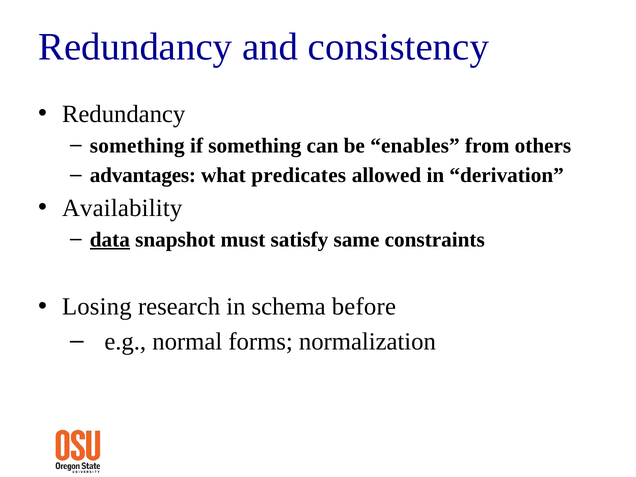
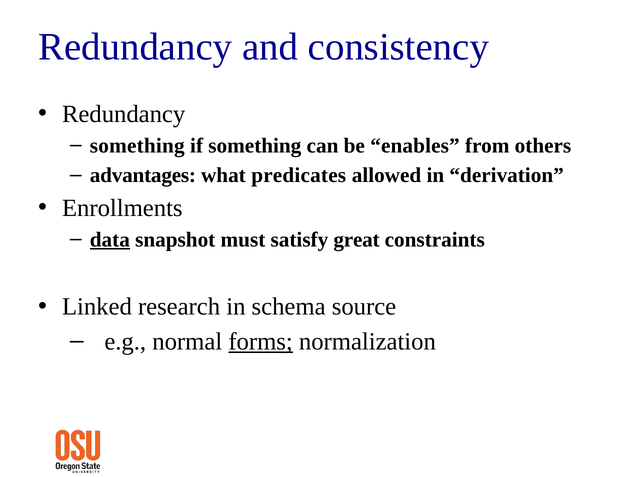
Availability: Availability -> Enrollments (122, 208)
same: same -> great (357, 240)
Losing: Losing -> Linked (97, 307)
before: before -> source (364, 307)
forms underline: none -> present (261, 341)
